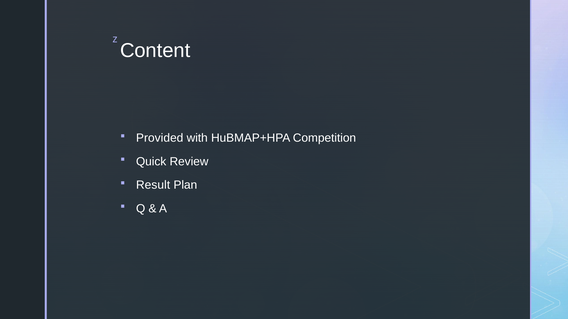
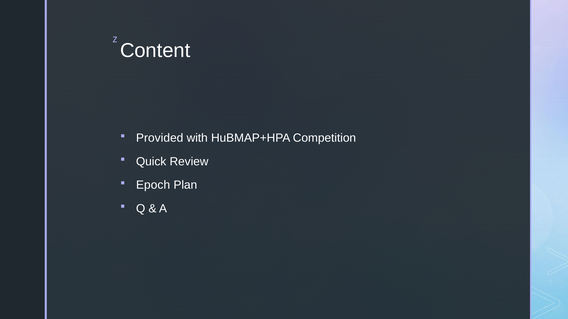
Result: Result -> Epoch (153, 185)
